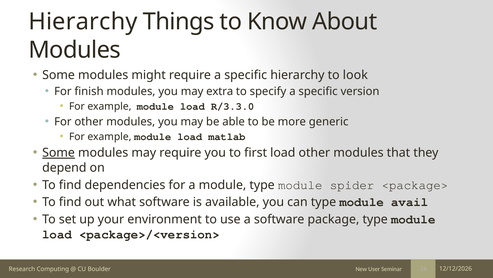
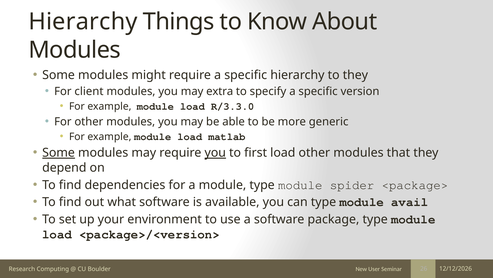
to look: look -> they (355, 75)
finish: finish -> client (89, 91)
you underline: none -> present (215, 152)
